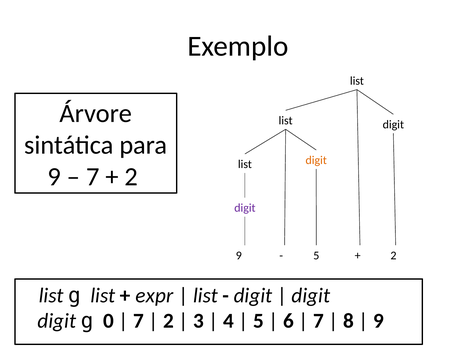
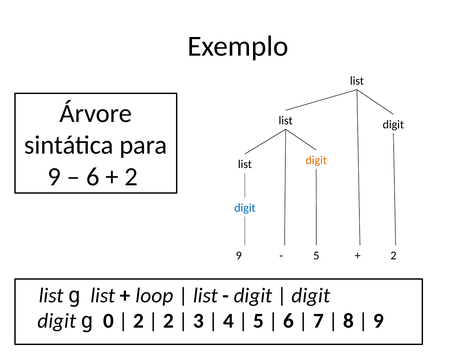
7: 7 -> 6 (93, 177)
digit colour: purple -> blue (245, 208)
expr: expr -> loop (154, 295)
7: 7 -> 2 (138, 321)
